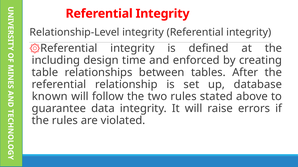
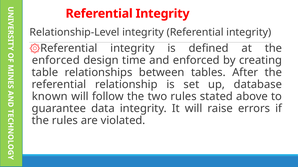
including: including -> enforced (56, 61)
